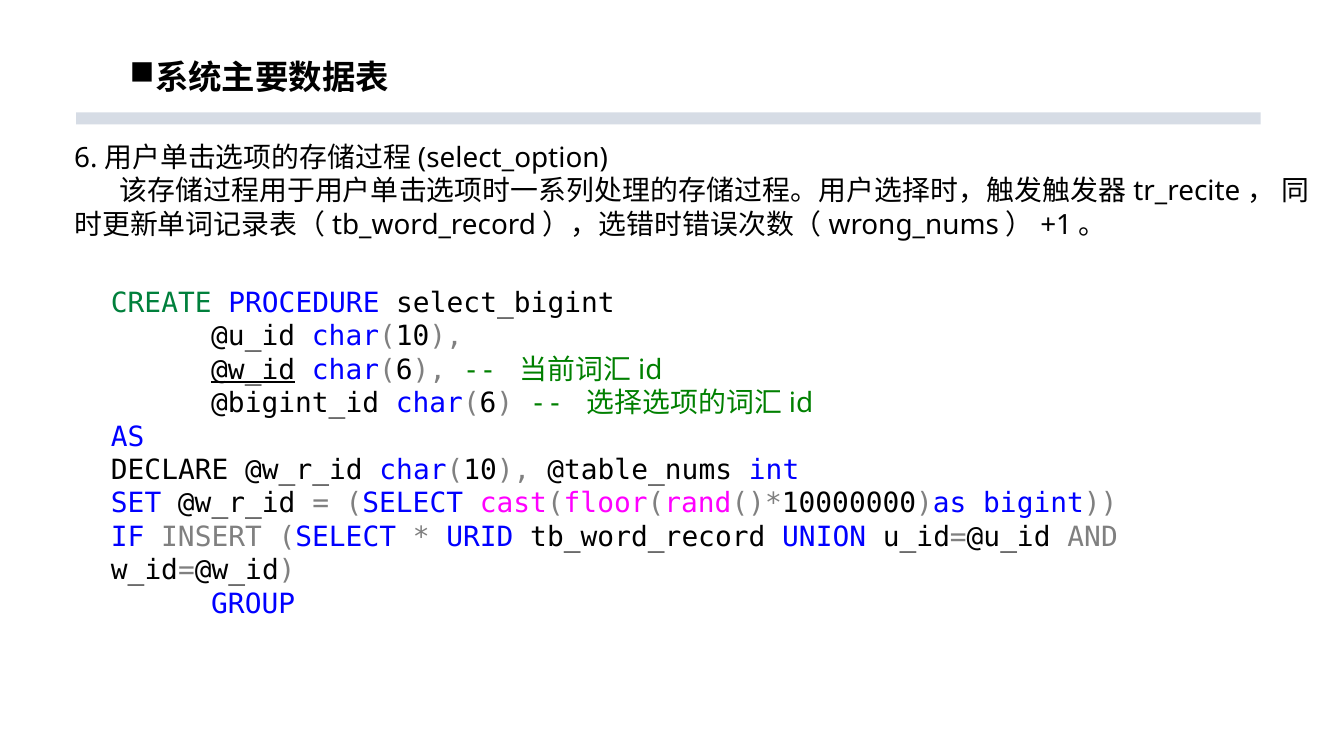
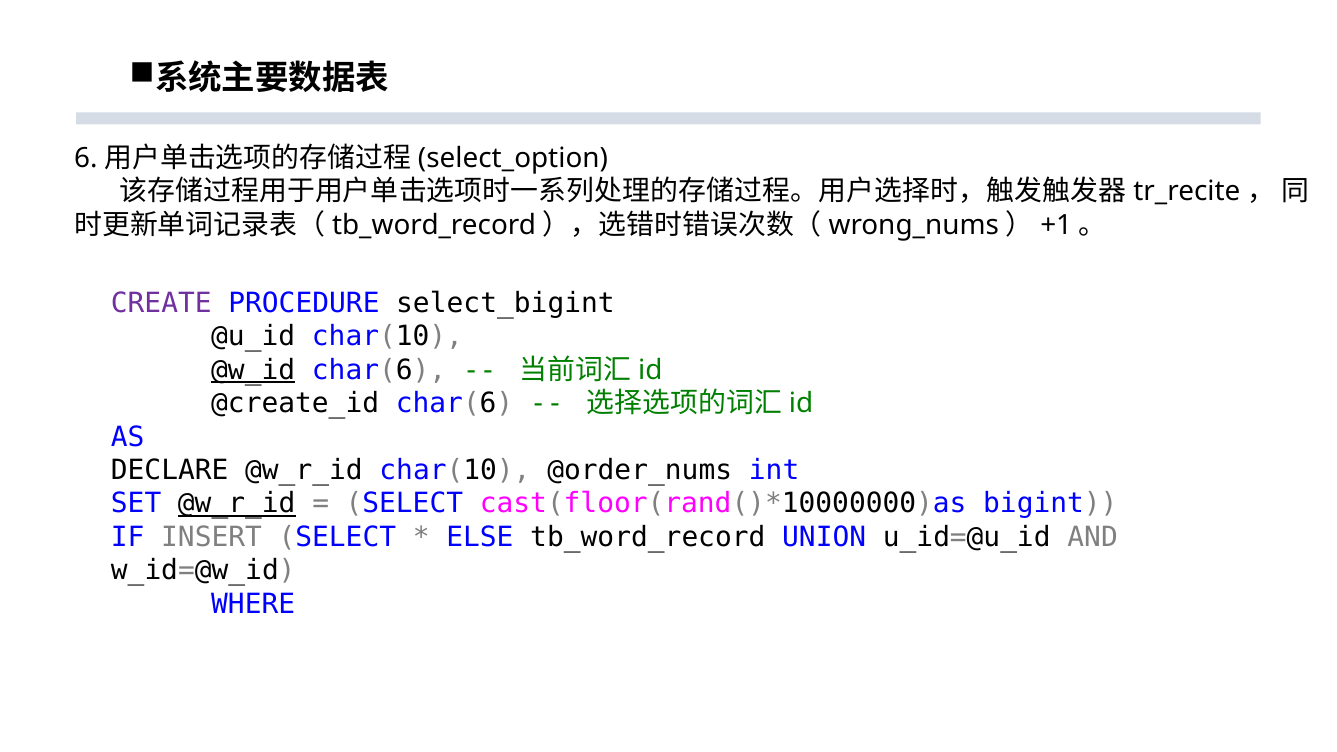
CREATE colour: green -> purple (161, 303)
@bigint_id: @bigint_id -> @create_id (295, 403)
@table_nums: @table_nums -> @order_nums (640, 470)
@w_r_id underline: none -> present (237, 504)
URID: URID -> ELSE (480, 537)
GROUP: GROUP -> WHERE (253, 604)
